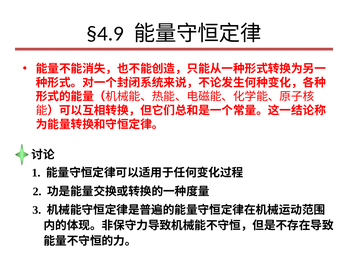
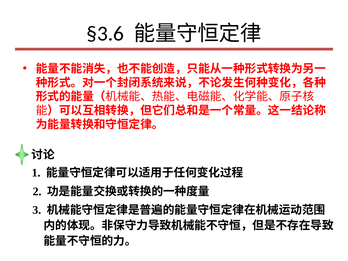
§4.9: §4.9 -> §3.6 (105, 34)
